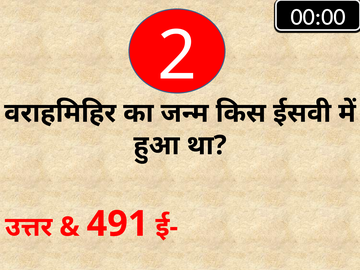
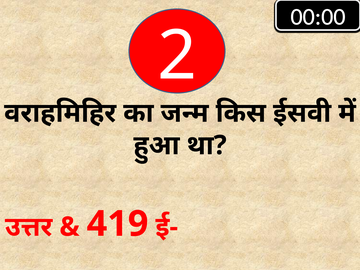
491: 491 -> 419 (118, 224)
